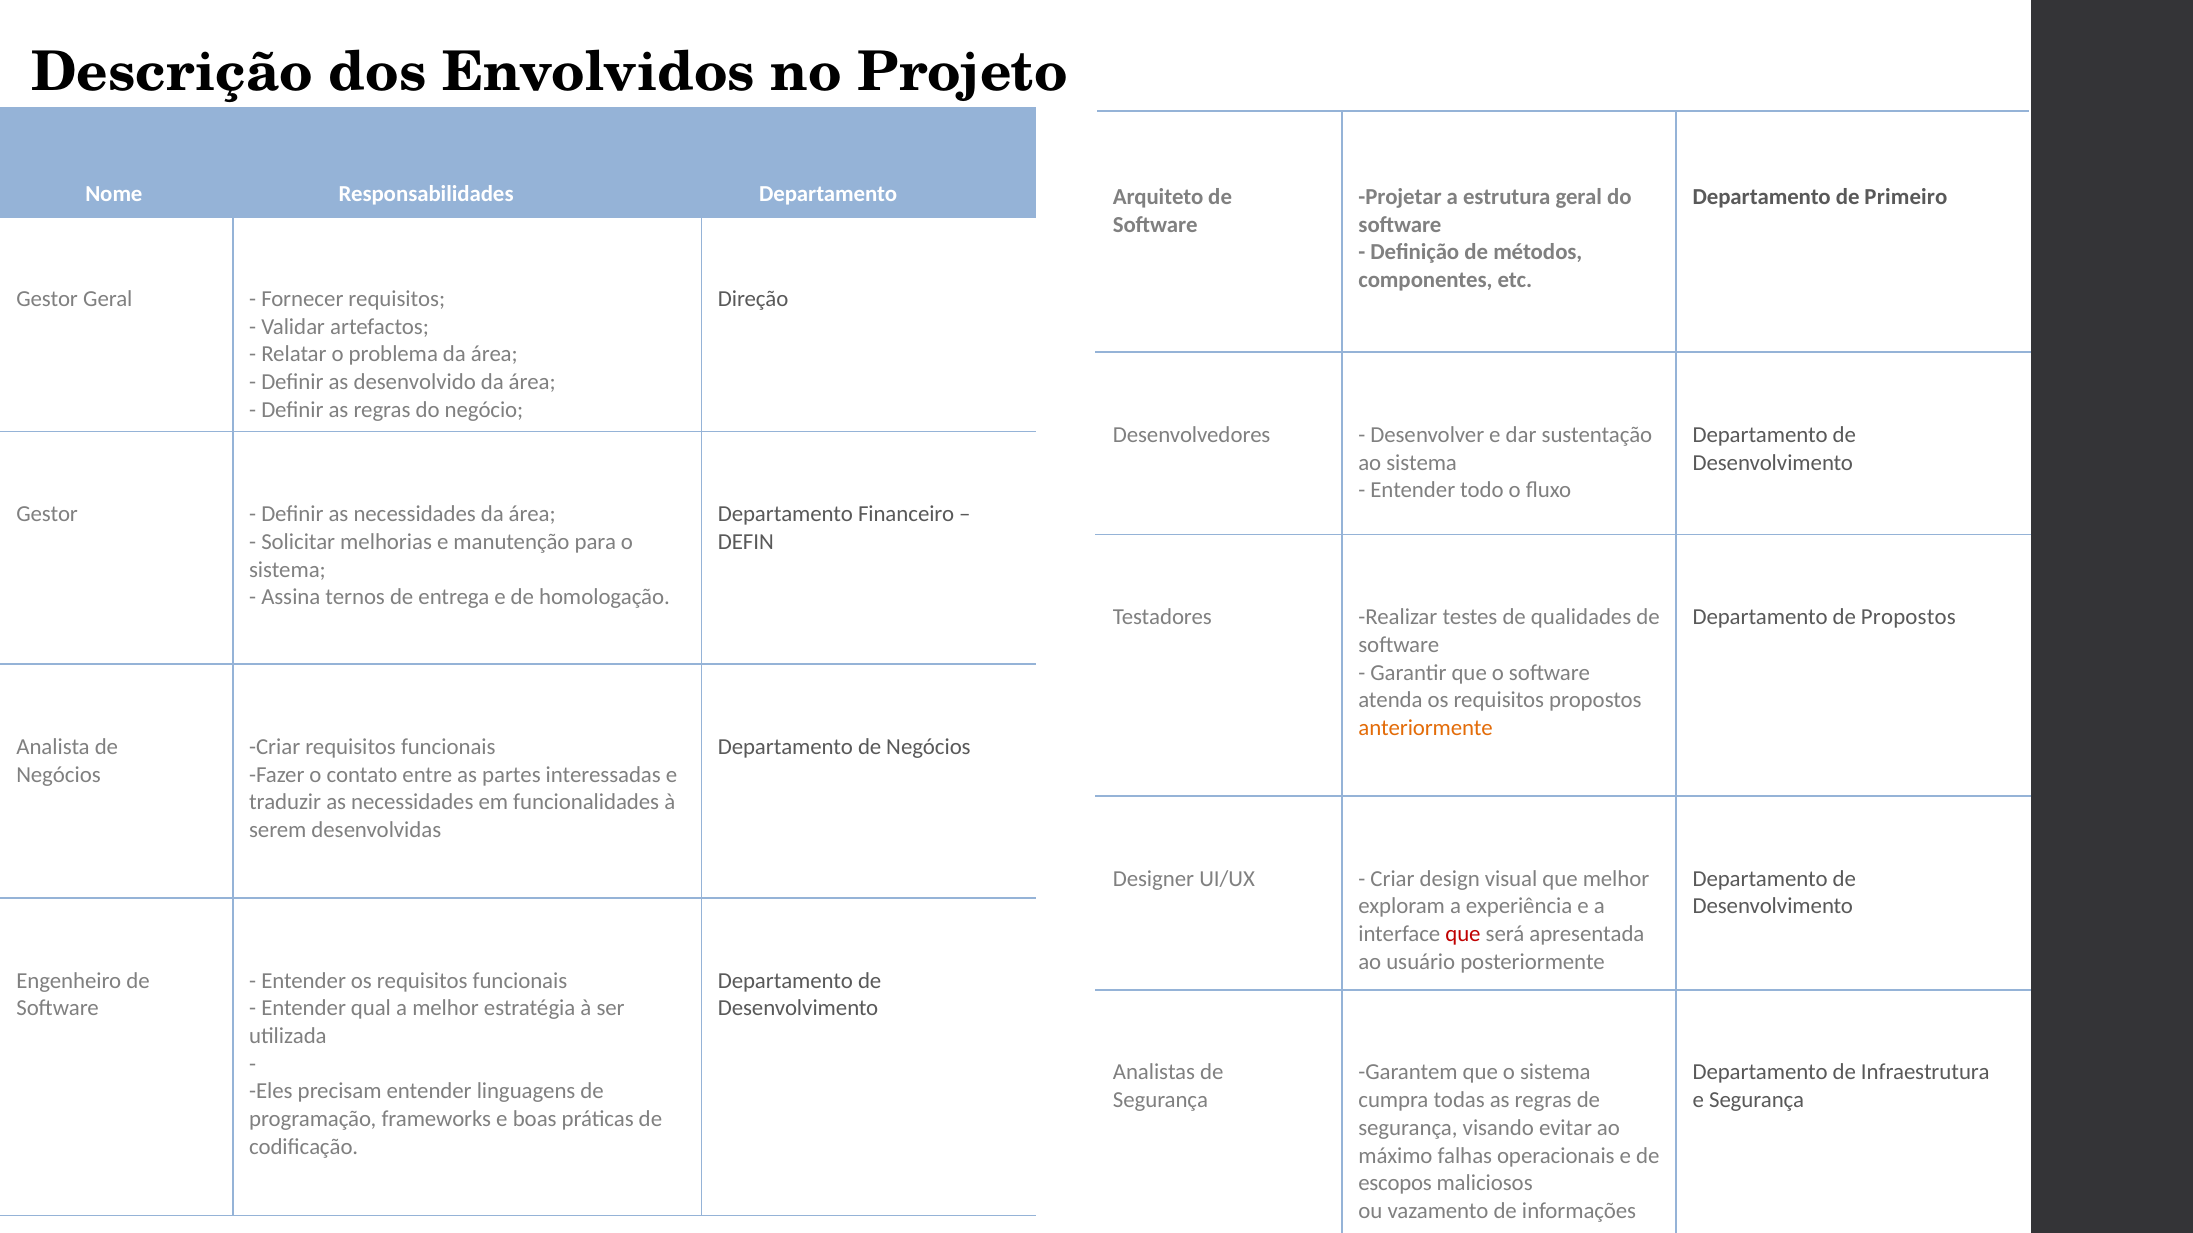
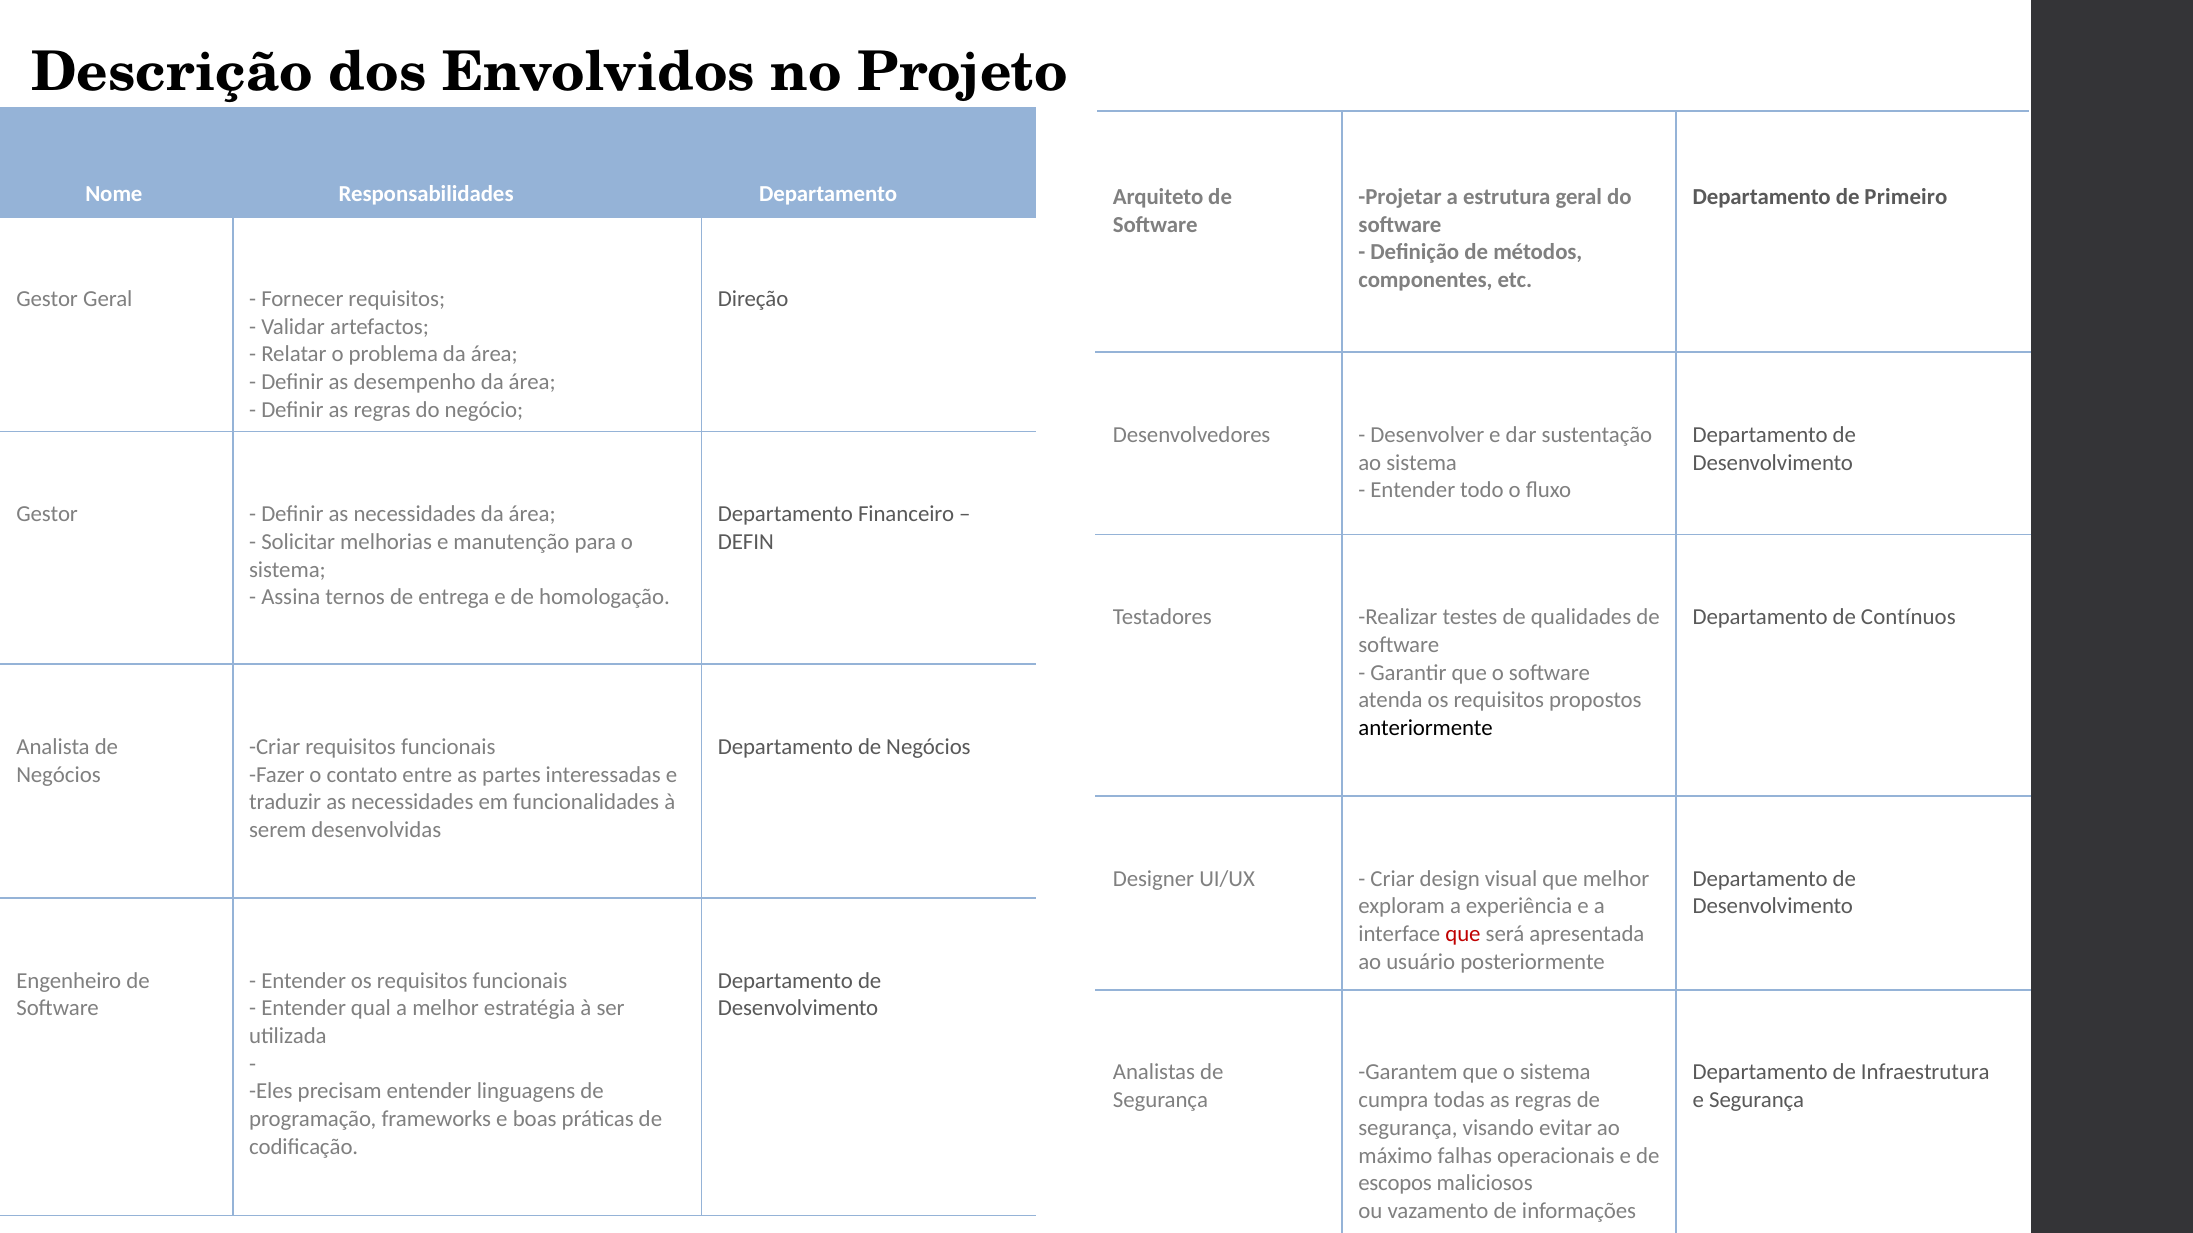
desenvolvido: desenvolvido -> desempenho (415, 382)
de Propostos: Propostos -> Contínuos (1908, 617)
anteriormente colour: orange -> black (1426, 728)
